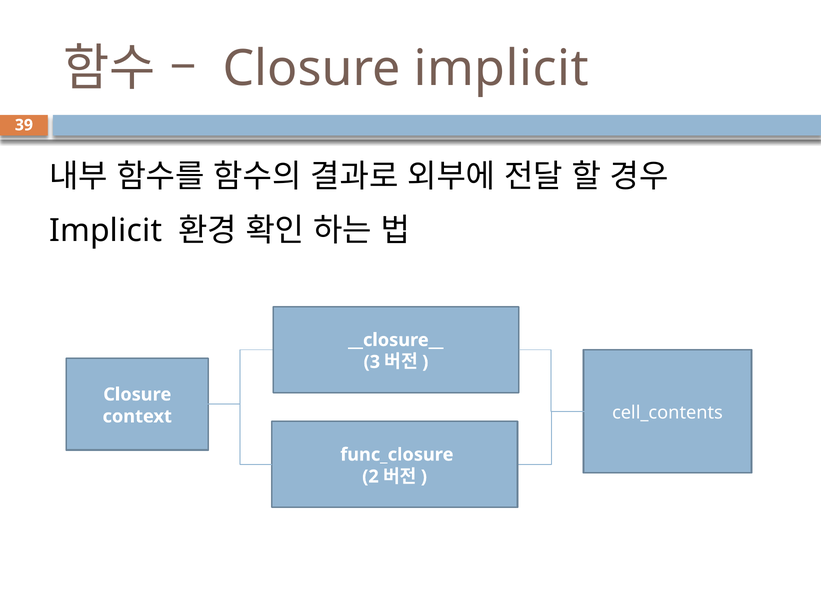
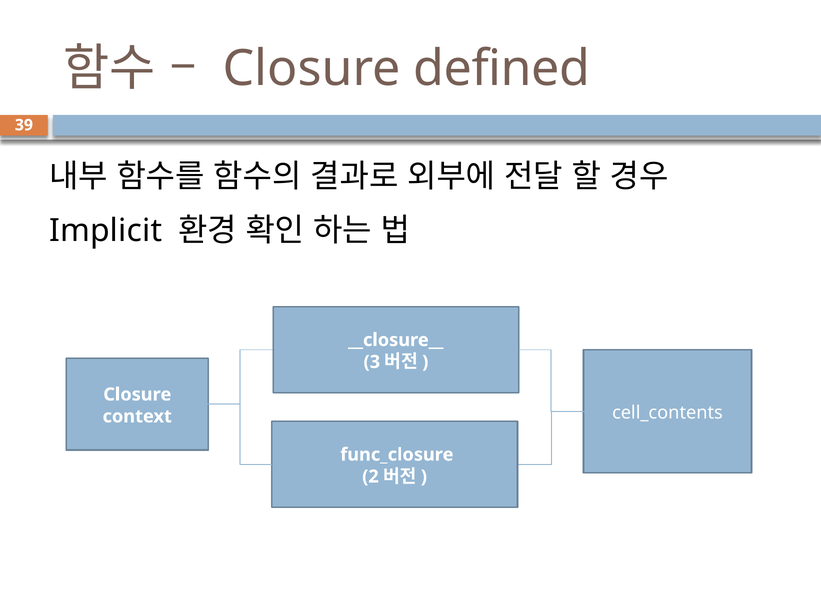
Closure implicit: implicit -> defined (502, 68)
